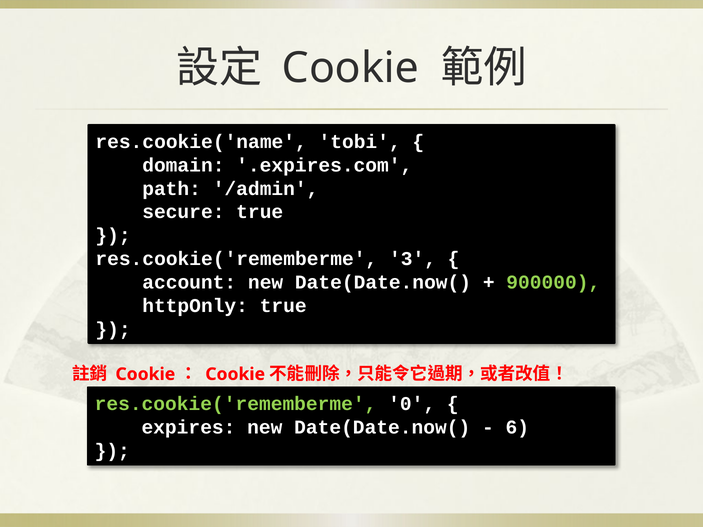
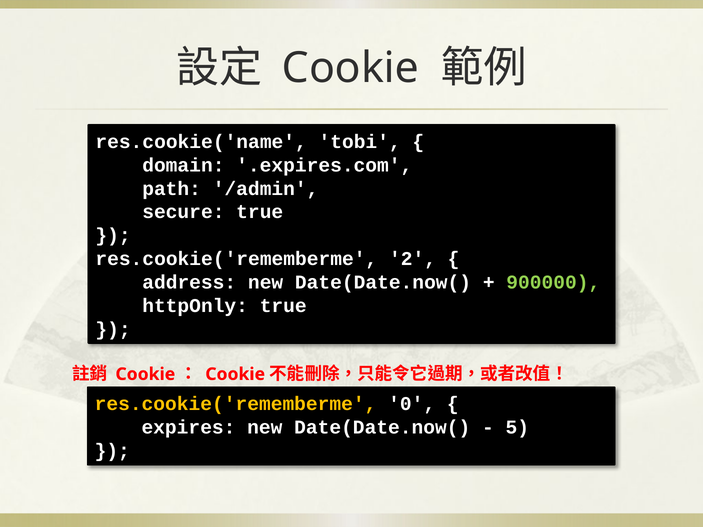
3: 3 -> 2 (412, 259)
account: account -> address (189, 282)
res.cookie('rememberme colour: light green -> yellow (236, 404)
6: 6 -> 5 (517, 428)
